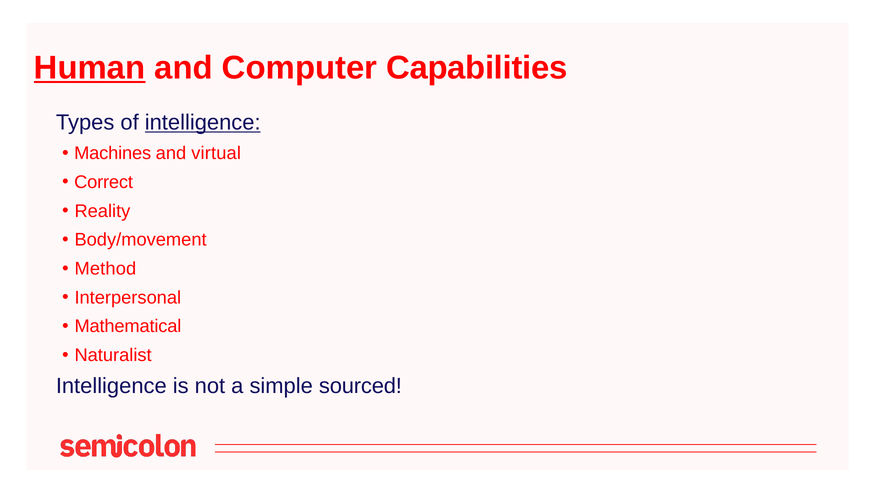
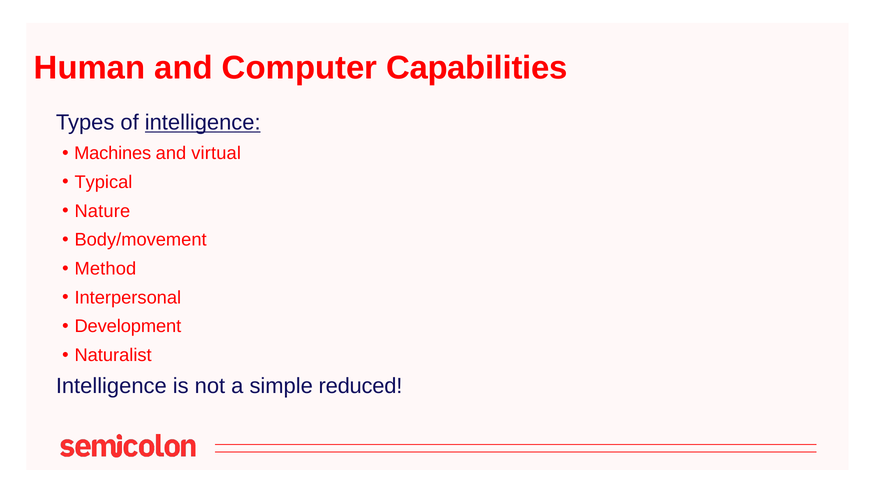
Human underline: present -> none (90, 68)
Correct: Correct -> Typical (103, 182)
Reality: Reality -> Nature (102, 211)
Mathematical: Mathematical -> Development (128, 327)
sourced: sourced -> reduced (360, 386)
